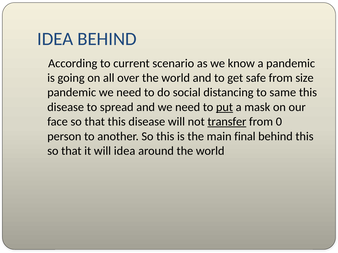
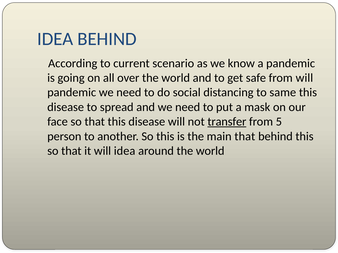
from size: size -> will (304, 78)
put underline: present -> none (225, 107)
0: 0 -> 5 (279, 122)
main final: final -> that (245, 137)
